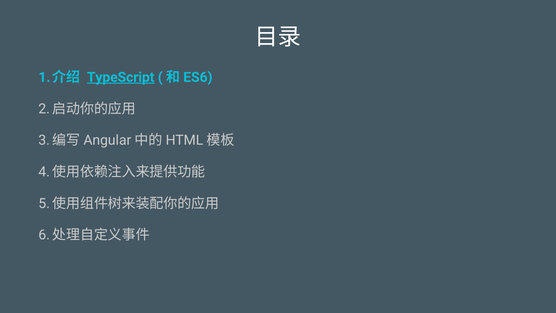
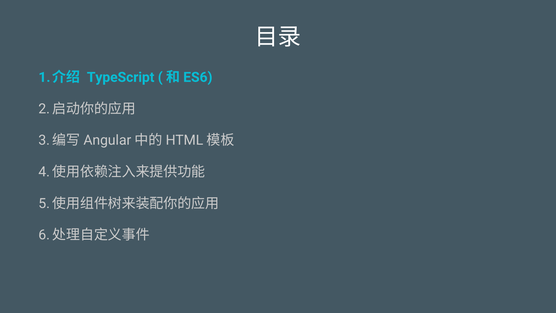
TypeScript underline: present -> none (121, 77)
